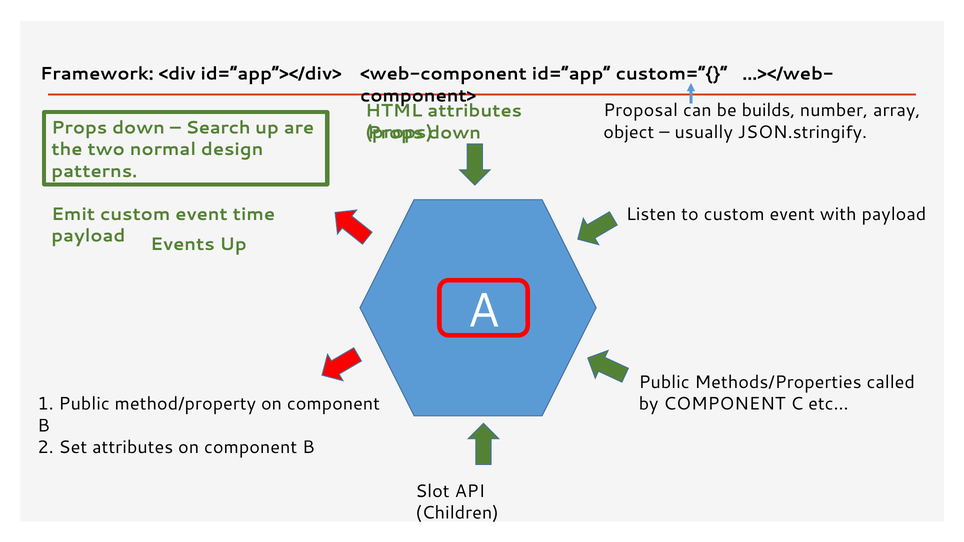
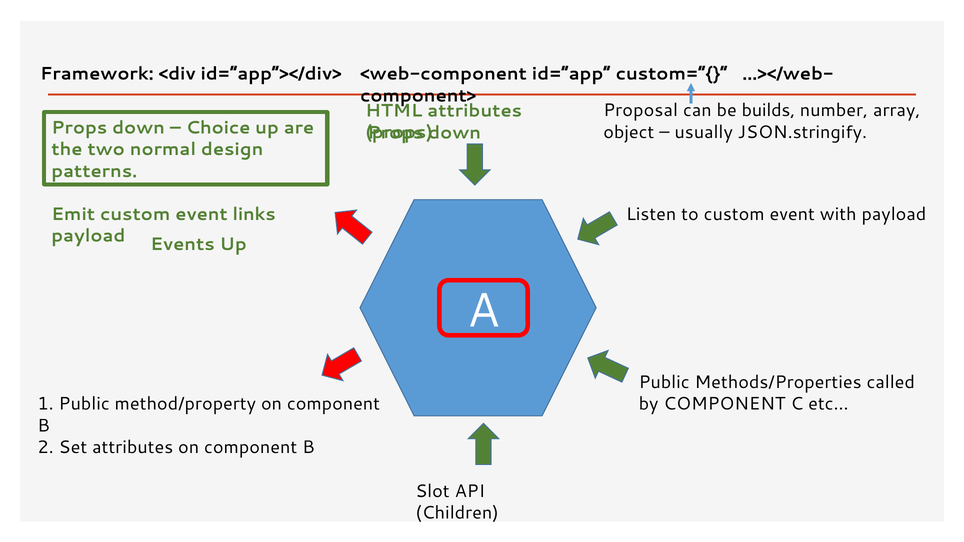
Search: Search -> Choice (218, 128)
time: time -> links (254, 214)
